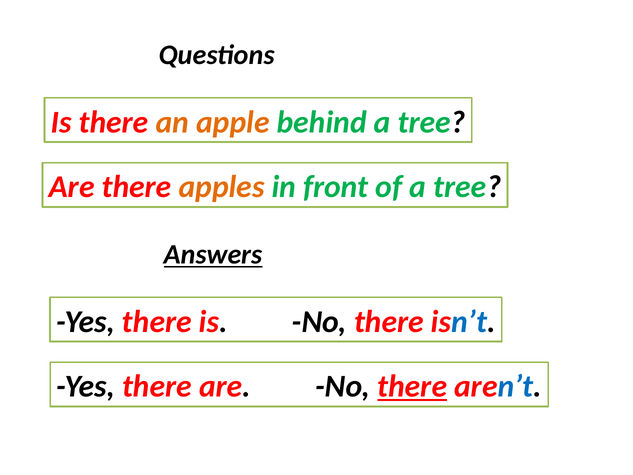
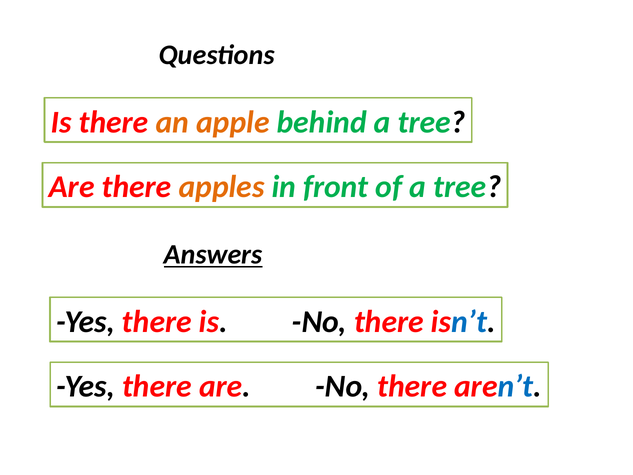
there underline: present -> none (412, 386)
